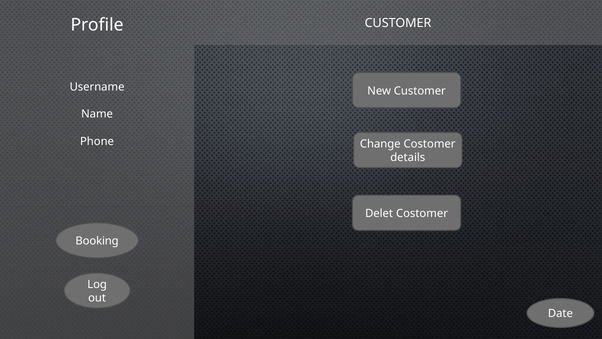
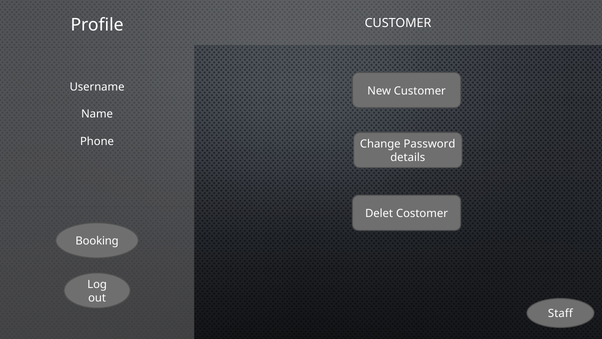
Change Costomer: Costomer -> Password (430, 144)
Date: Date -> Staff (560, 313)
